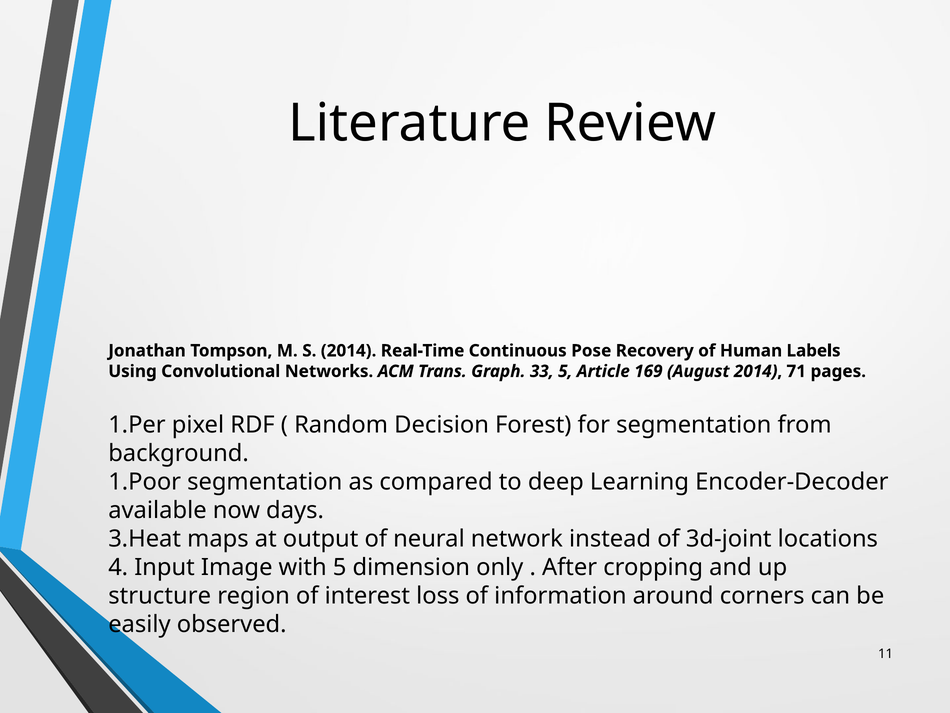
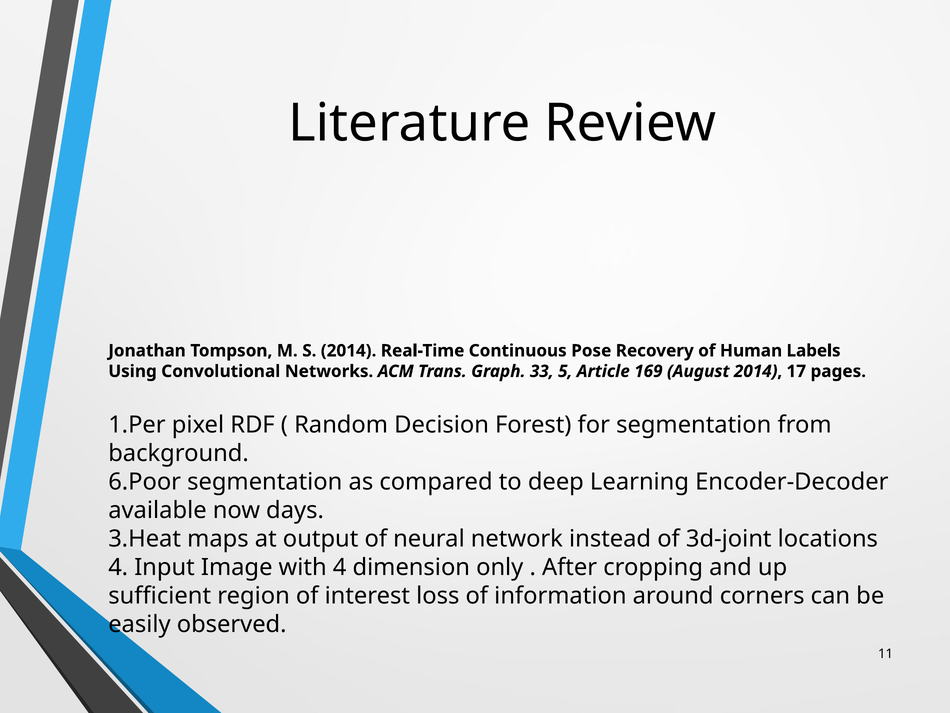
71: 71 -> 17 (796, 371)
1.Poor: 1.Poor -> 6.Poor (145, 482)
with 5: 5 -> 4 (340, 567)
structure: structure -> sufficient (160, 596)
